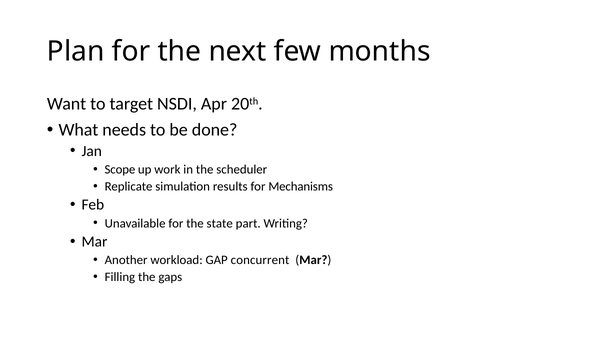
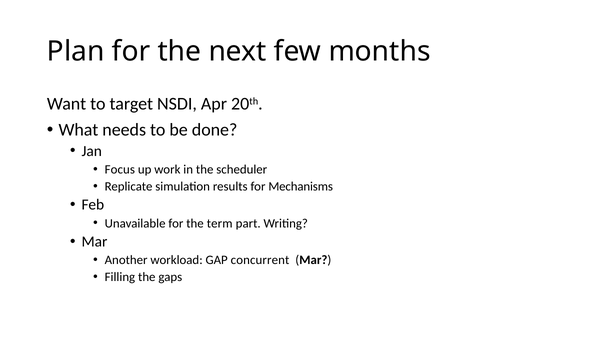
Scope: Scope -> Focus (120, 170)
state: state -> term (220, 224)
